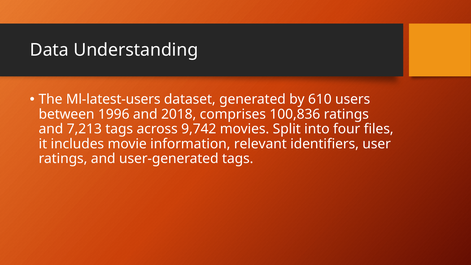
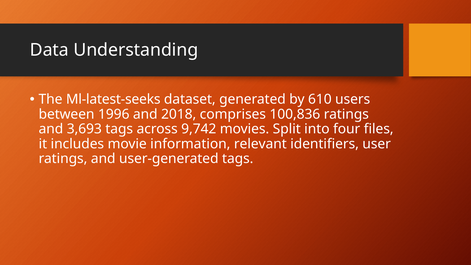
Ml-latest-users: Ml-latest-users -> Ml-latest-seeks (113, 99)
7,213: 7,213 -> 3,693 (84, 129)
